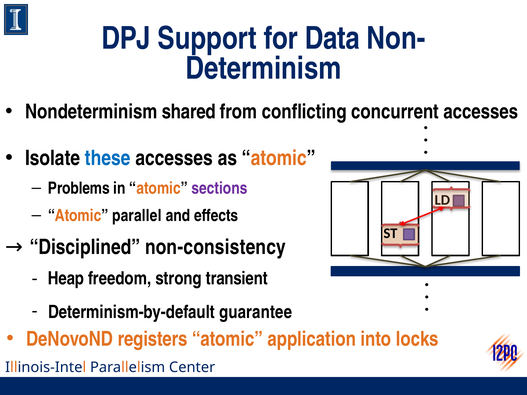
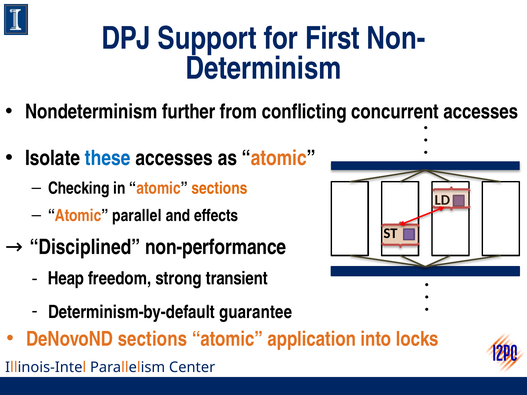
Data: Data -> First (332, 38)
shared: shared -> further (189, 112)
Problems: Problems -> Checking (79, 188)
sections colour: purple -> orange (220, 188)
non-consistency: non-consistency -> non-performance (216, 247)
DeNovoND registers: registers -> sections (152, 339)
